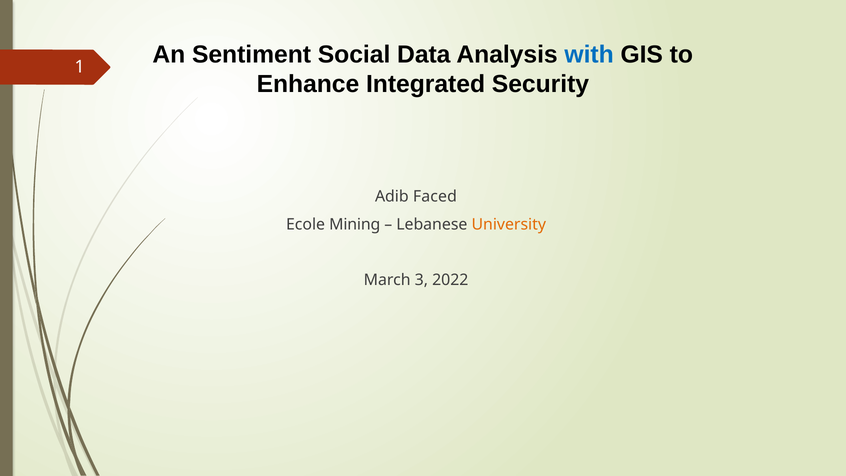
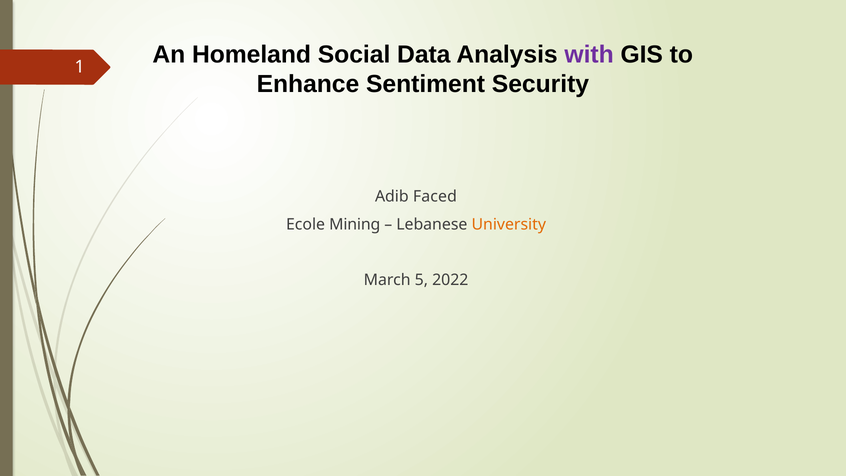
Sentiment: Sentiment -> Homeland (252, 54)
with colour: blue -> purple (589, 54)
Integrated: Integrated -> Sentiment (426, 84)
3: 3 -> 5 (421, 280)
